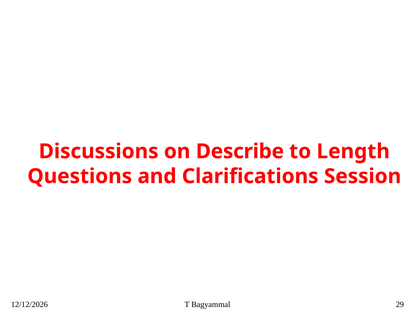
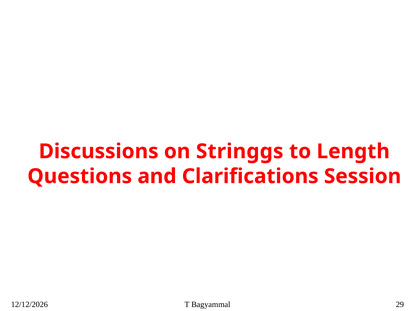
Describe: Describe -> Stringgs (240, 152)
